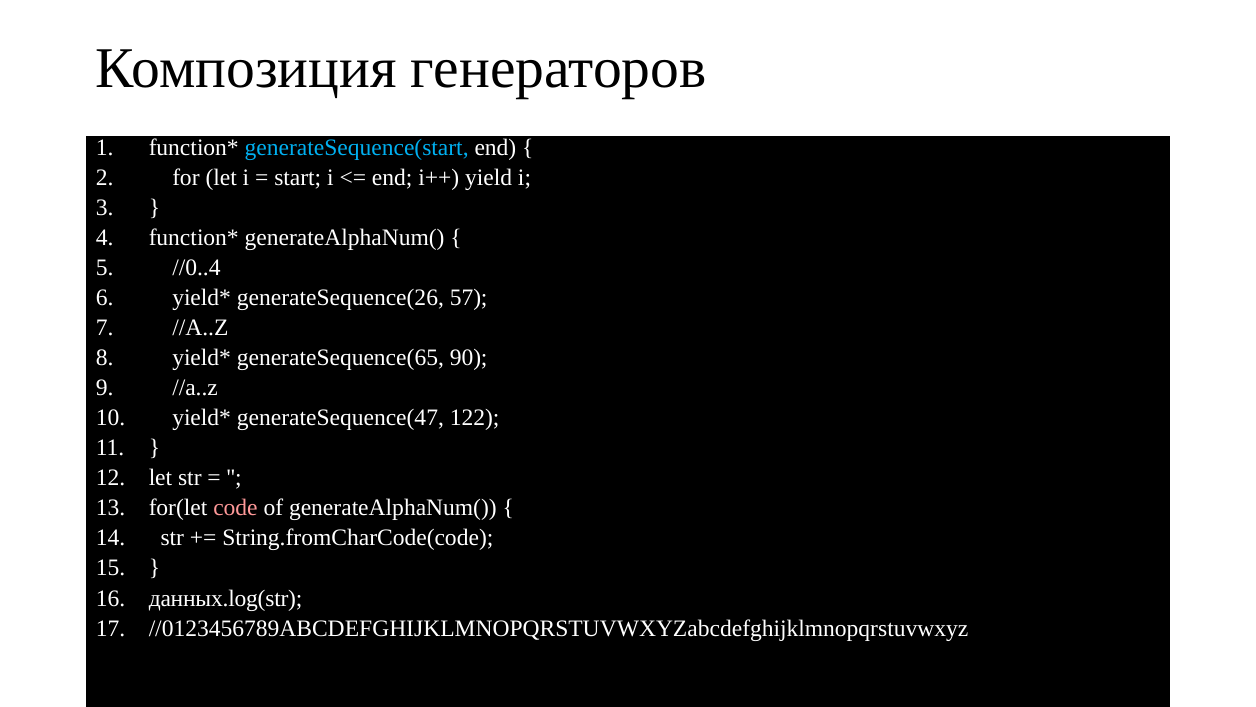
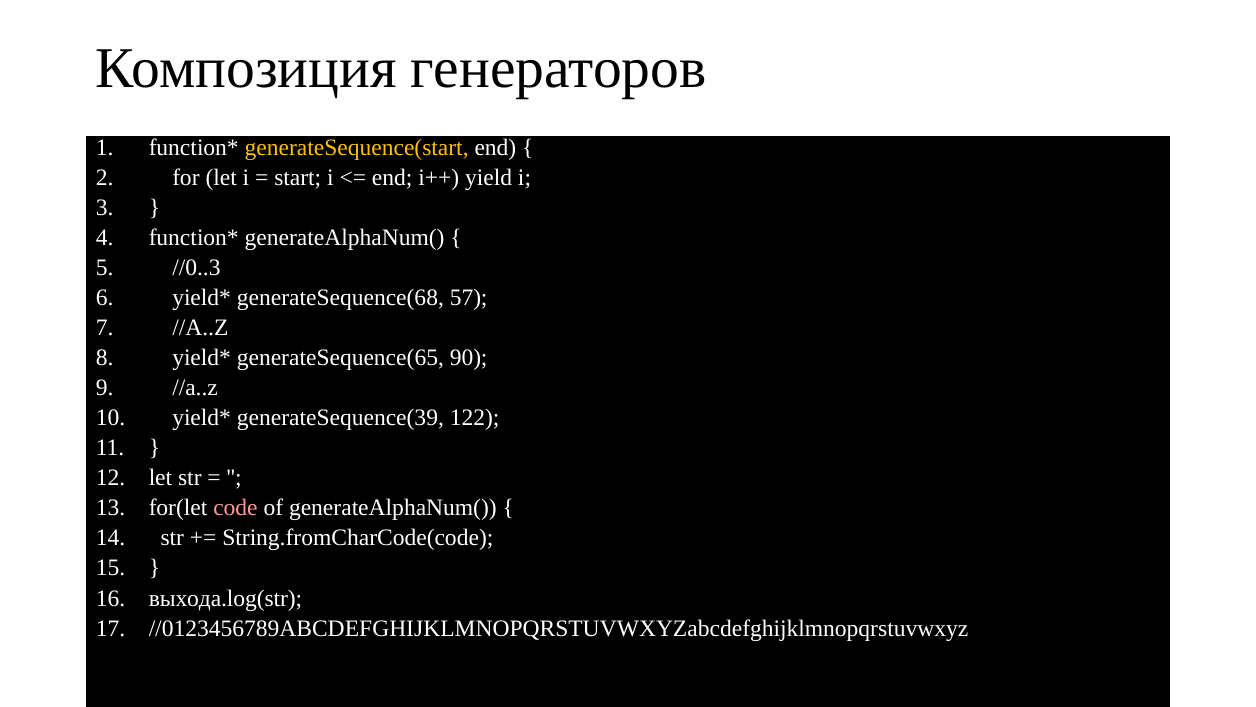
generateSequence(start colour: light blue -> yellow (357, 147)
//0..4: //0..4 -> //0..3 (196, 267)
generateSequence(26: generateSequence(26 -> generateSequence(68 (340, 297)
generateSequence(47: generateSequence(47 -> generateSequence(39 (340, 418)
данных.log(str: данных.log(str -> выхода.log(str (225, 598)
